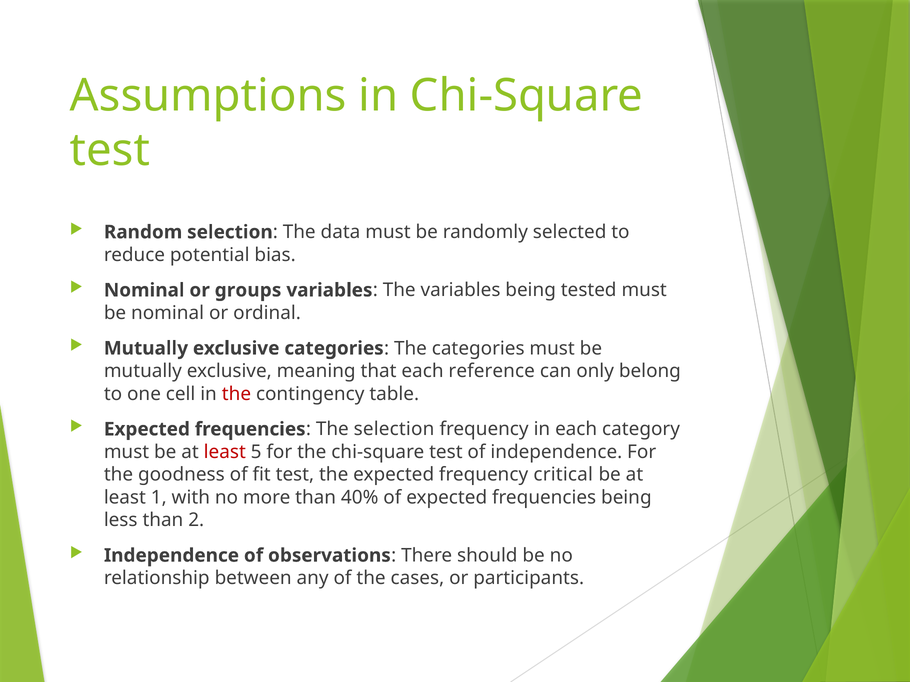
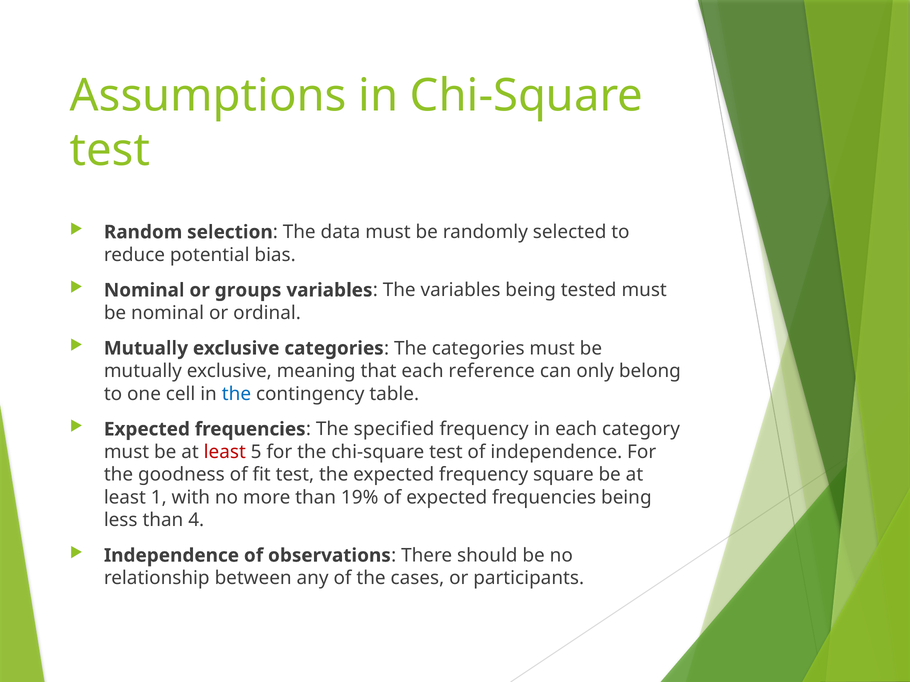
the colour: red -> blue (236, 394)
The selection: selection -> specified (394, 429)
critical: critical -> square (563, 475)
40%: 40% -> 19% (360, 498)
2: 2 -> 4 (196, 520)
